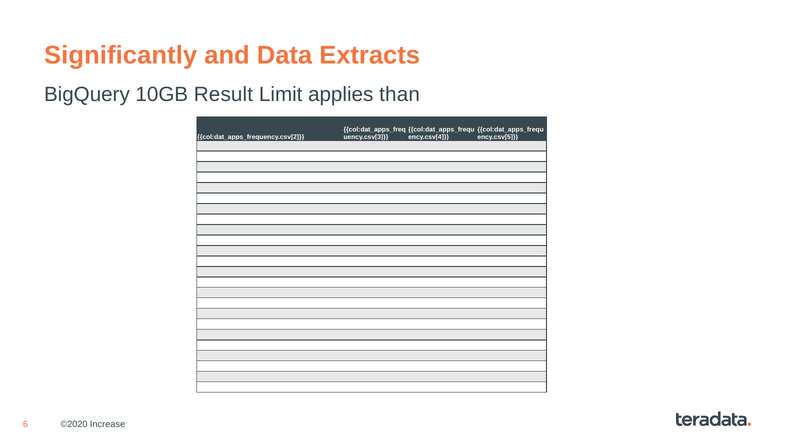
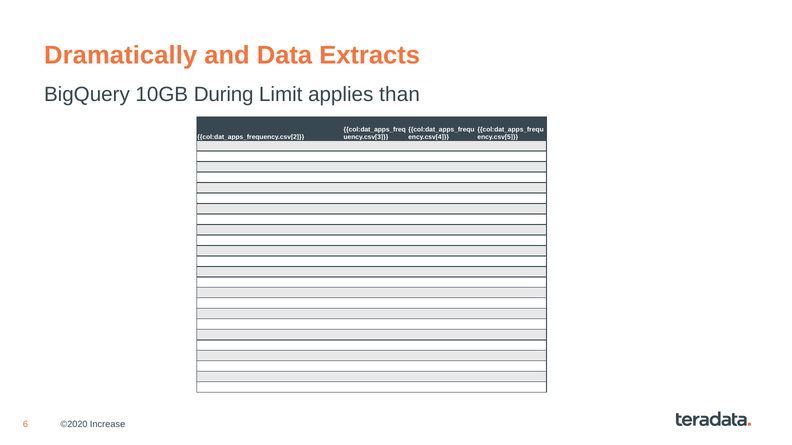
Significantly: Significantly -> Dramatically (121, 55)
Result: Result -> During (224, 95)
